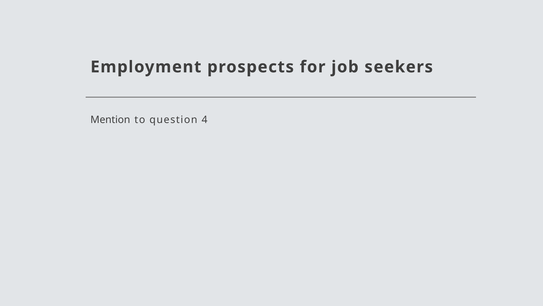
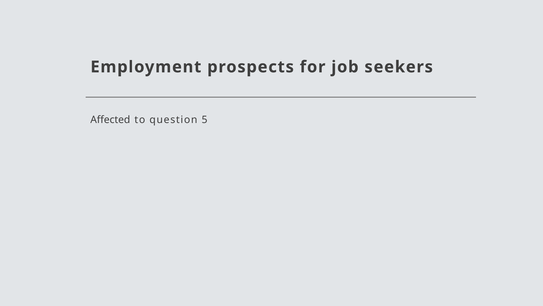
Mention: Mention -> Affected (110, 120)
4: 4 -> 5 (205, 120)
